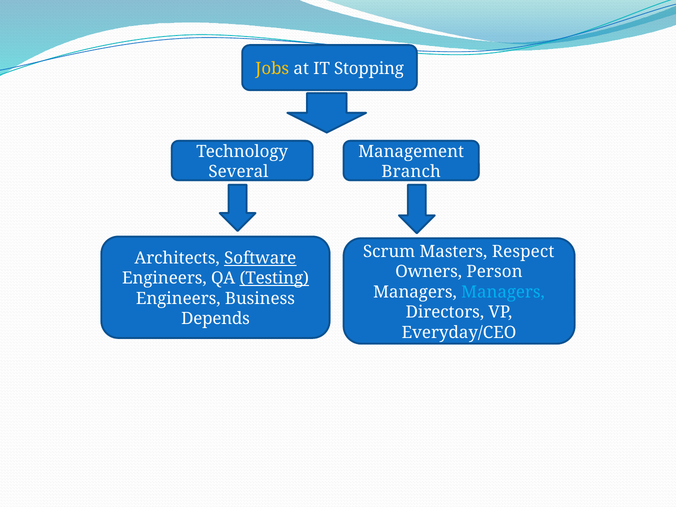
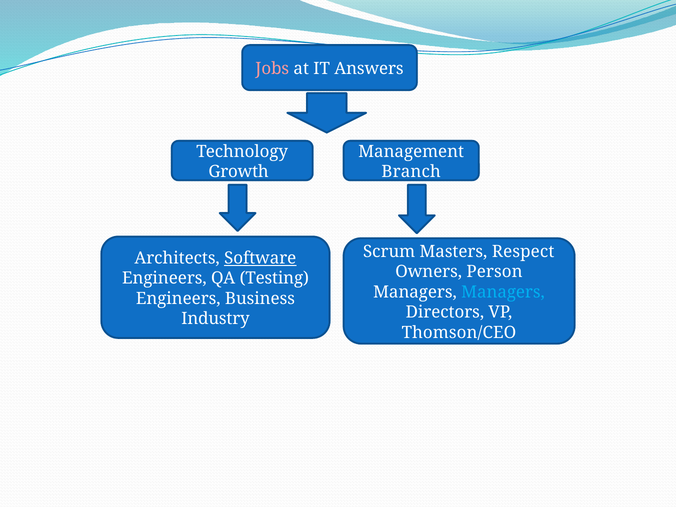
Jobs colour: yellow -> pink (272, 69)
Stopping: Stopping -> Answers (369, 69)
Several: Several -> Growth (239, 172)
Testing underline: present -> none (274, 278)
Depends: Depends -> Industry (215, 319)
Everyday/CEO: Everyday/CEO -> Thomson/CEO (459, 333)
